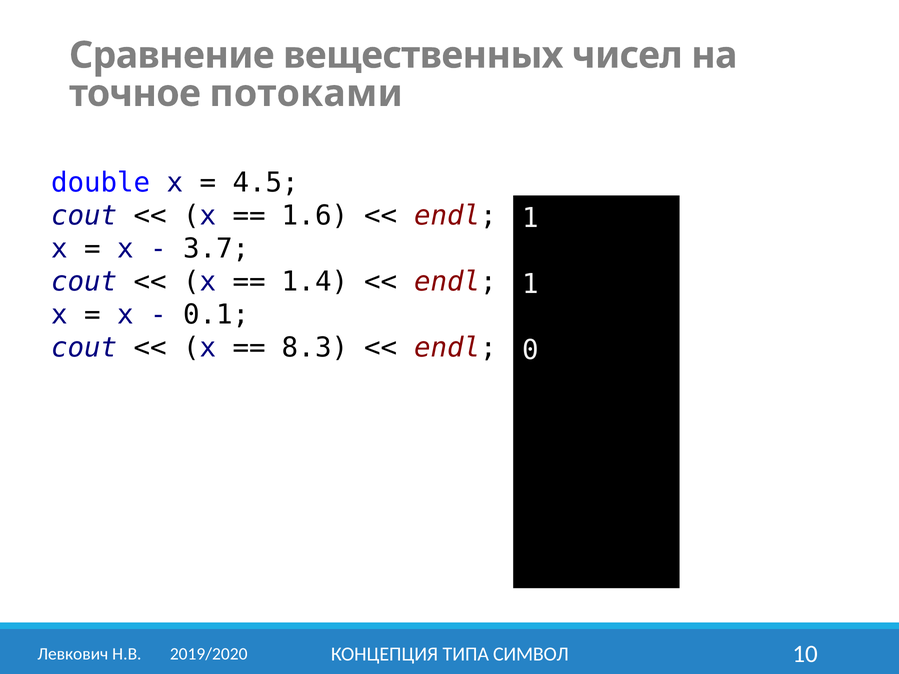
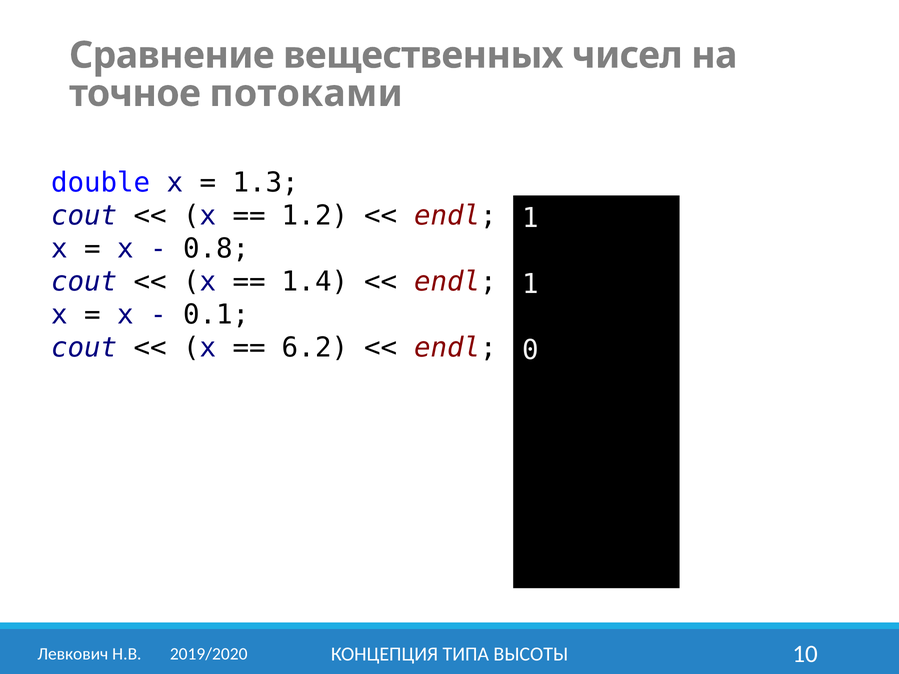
4.5: 4.5 -> 1.3 (266, 183)
1.6: 1.6 -> 1.2 (315, 216)
3.7: 3.7 -> 0.8 (216, 249)
8.3: 8.3 -> 6.2 (315, 348)
СИМВОЛ: СИМВОЛ -> ВЫСОТЫ (531, 654)
